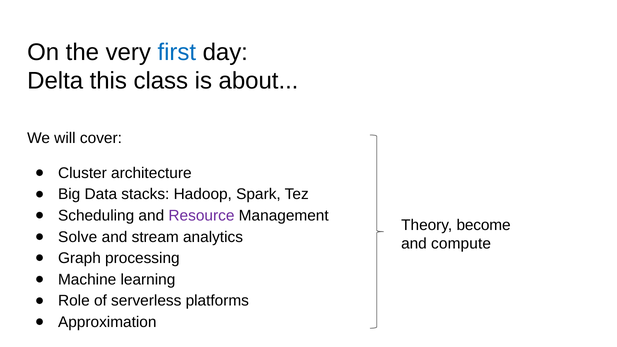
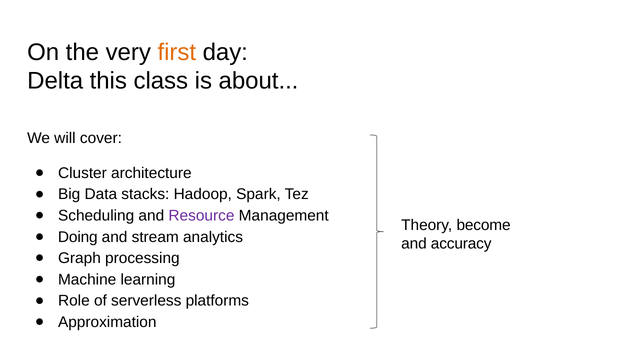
first colour: blue -> orange (177, 52)
Solve: Solve -> Doing (78, 237)
compute: compute -> accuracy (461, 244)
